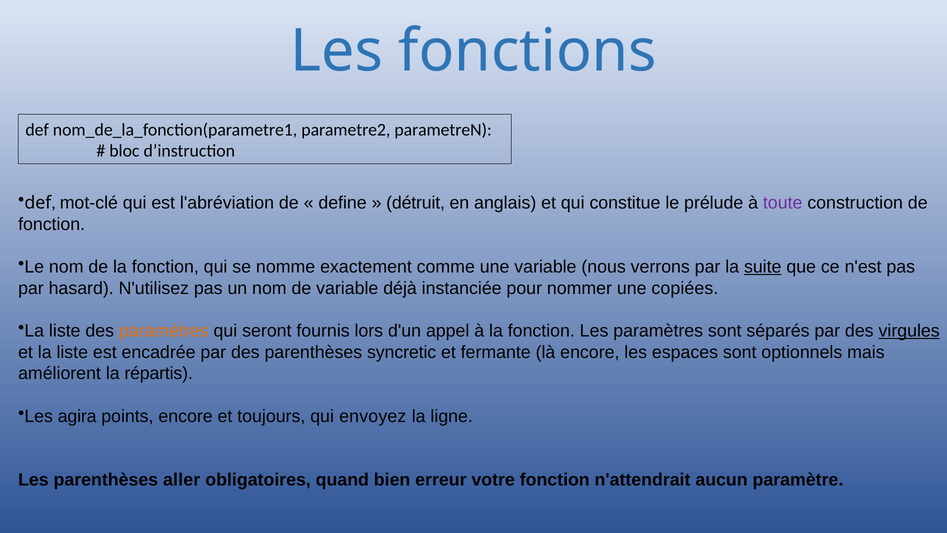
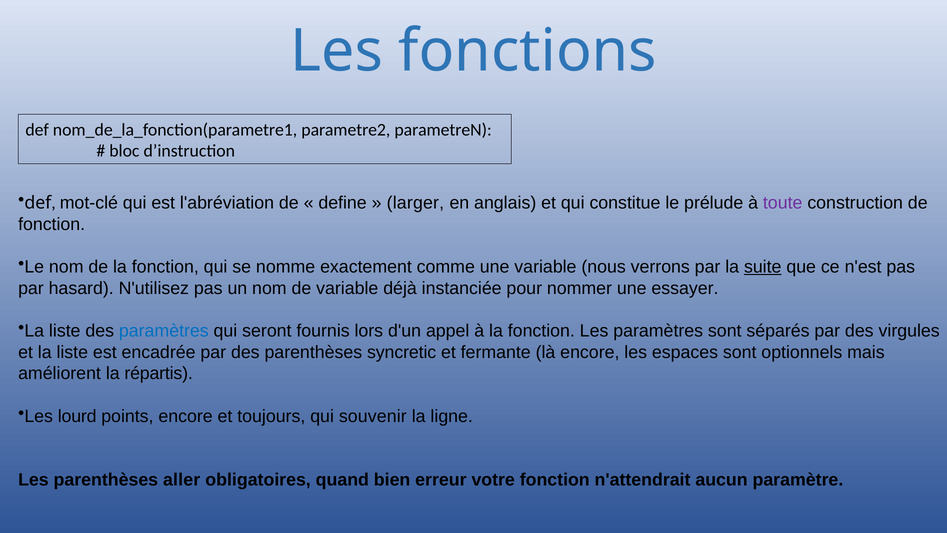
détruit: détruit -> larger (415, 203)
copiées: copiées -> essayer (685, 288)
paramètres colour: orange -> blue (164, 331)
virgules underline: present -> none (909, 331)
agira: agira -> lourd (77, 416)
envoyez: envoyez -> souvenir (373, 416)
